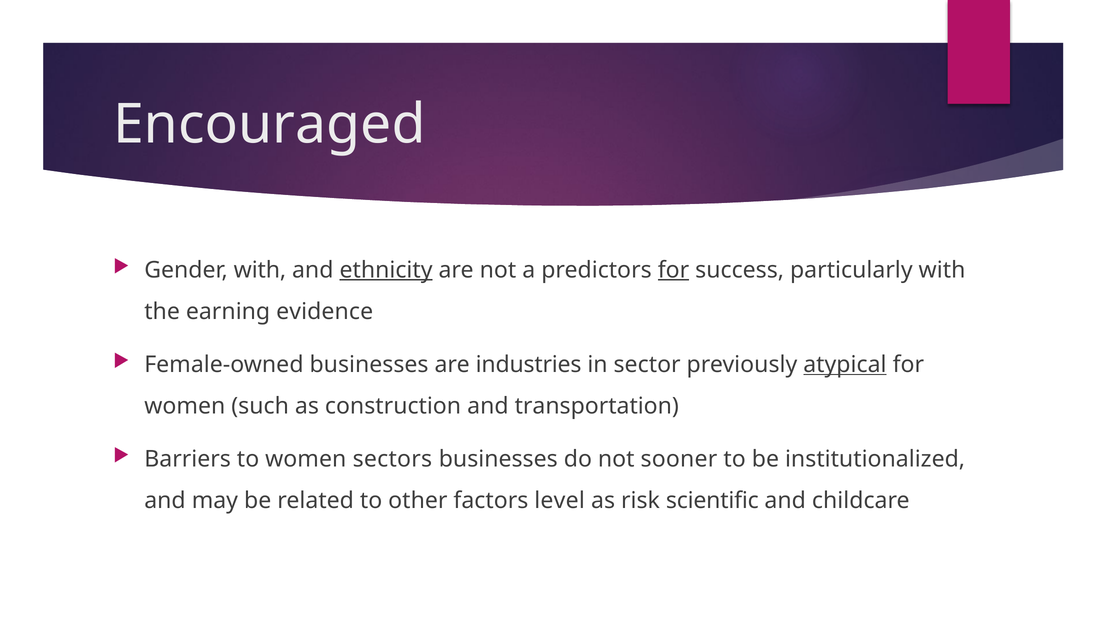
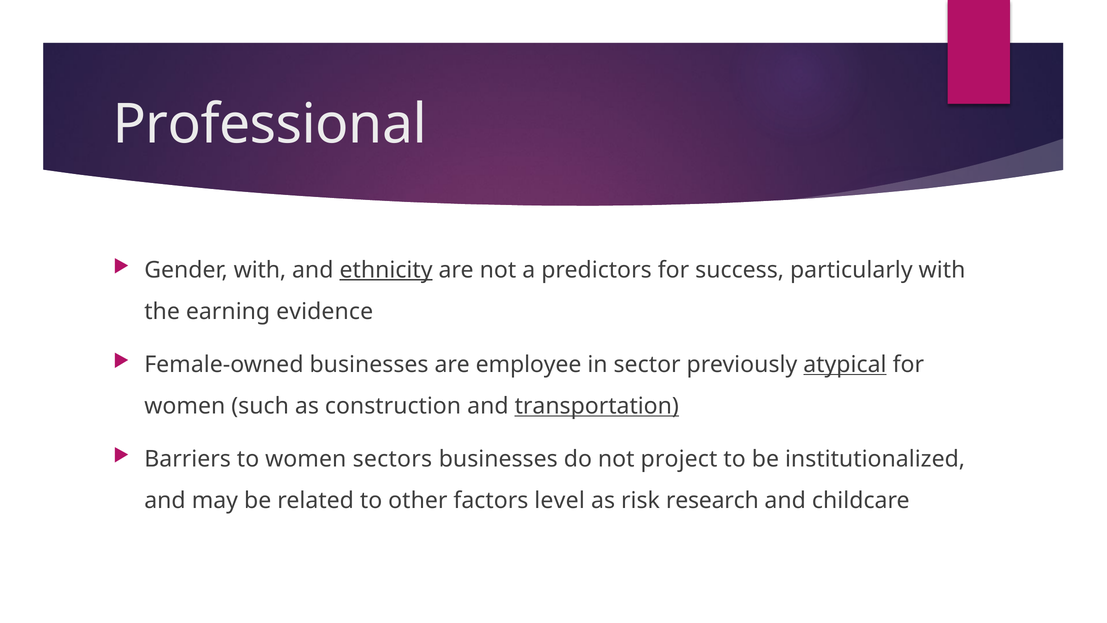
Encouraged: Encouraged -> Professional (270, 124)
for underline: present -> none (673, 270)
industries: industries -> employee (529, 364)
transportation underline: none -> present (597, 406)
sooner: sooner -> project (679, 459)
scientific: scientific -> research (712, 500)
